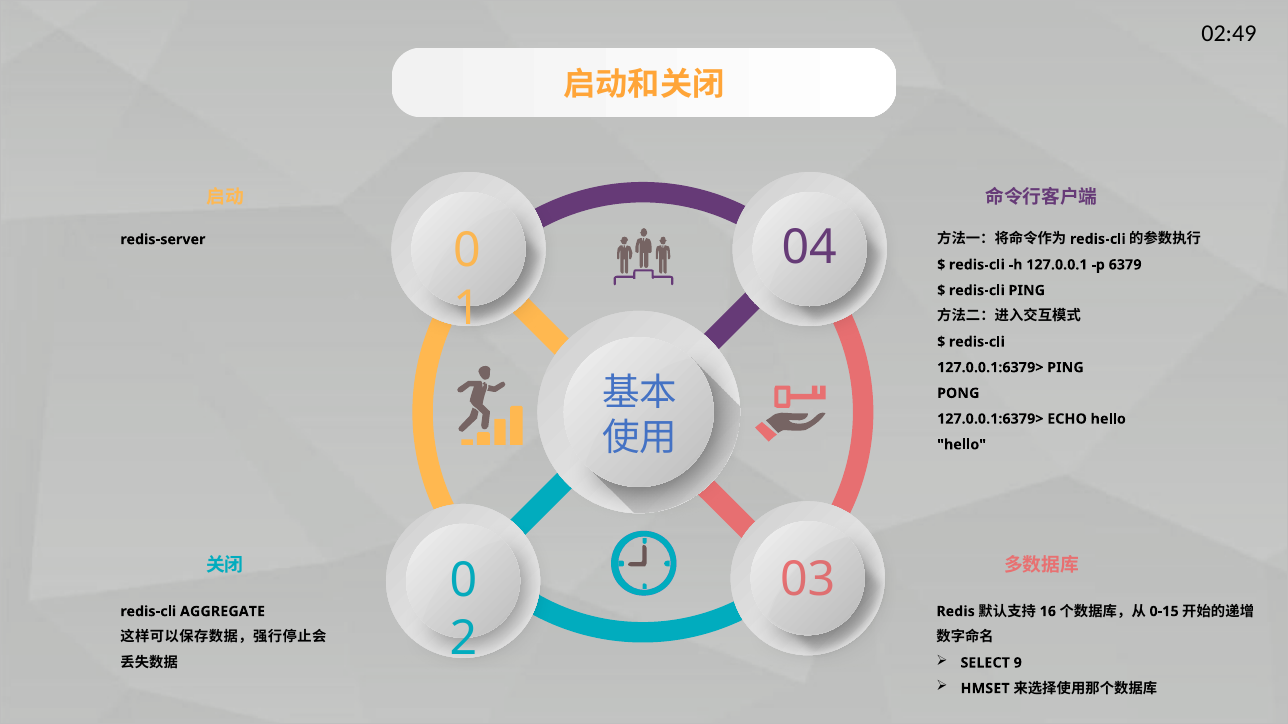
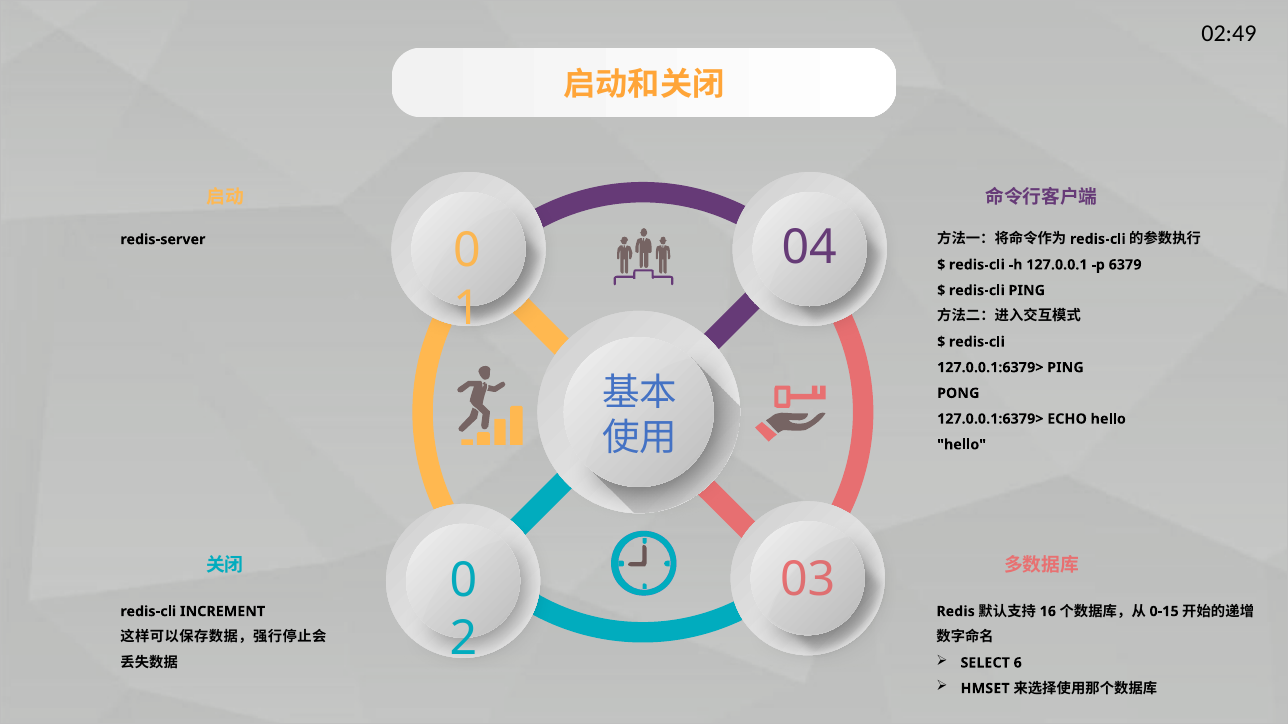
AGGREGATE: AGGREGATE -> INCREMENT (223, 612)
9: 9 -> 6 (1018, 663)
